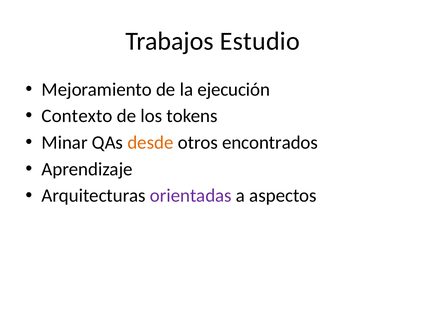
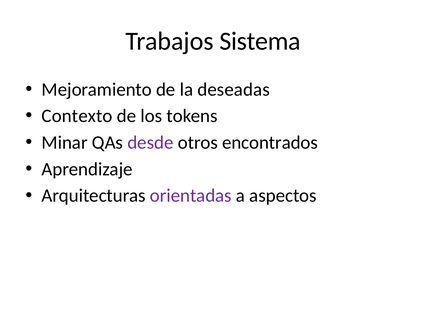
Estudio: Estudio -> Sistema (260, 41)
ejecución: ejecución -> deseadas (234, 89)
desde colour: orange -> purple (150, 142)
